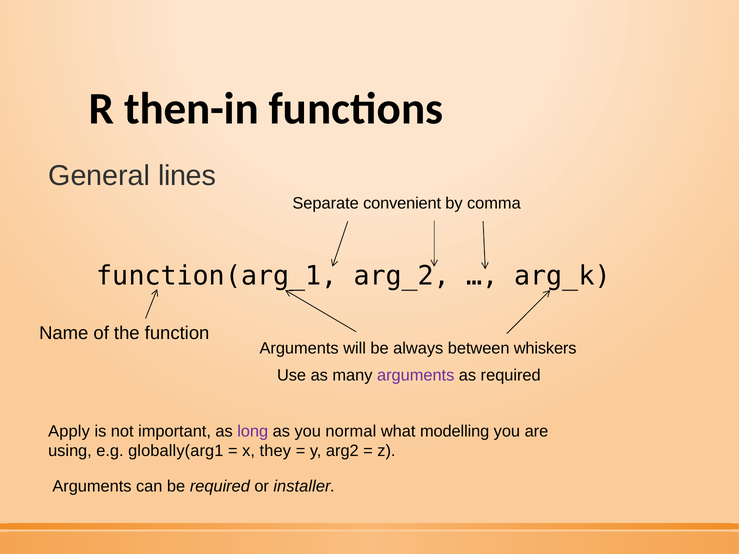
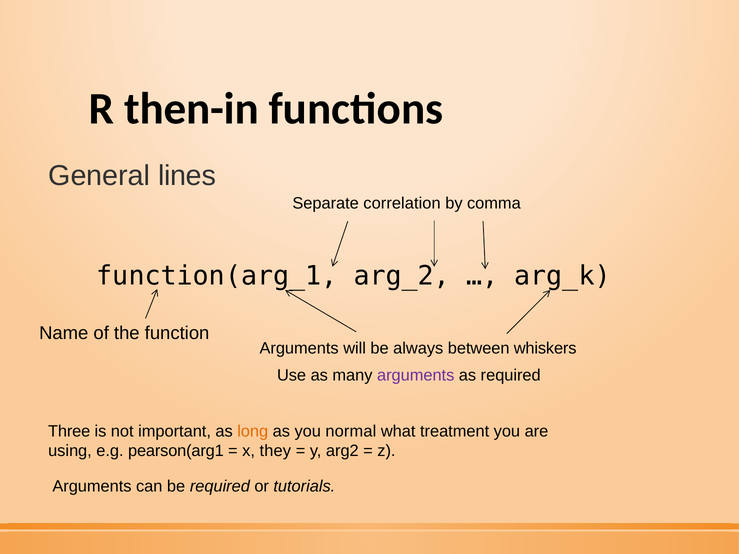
convenient: convenient -> correlation (402, 203)
Apply: Apply -> Three (69, 431)
long colour: purple -> orange (253, 431)
modelling: modelling -> treatment (455, 431)
globally(arg1: globally(arg1 -> pearson(arg1 (176, 451)
installer: installer -> tutorials (304, 487)
